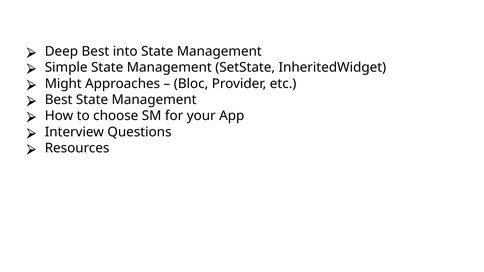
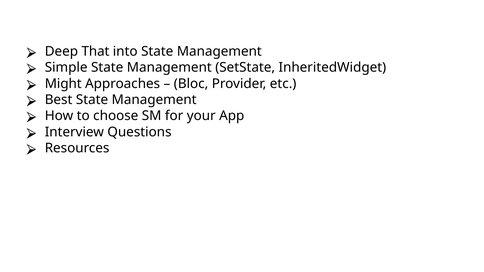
Deep Best: Best -> That (95, 51)
